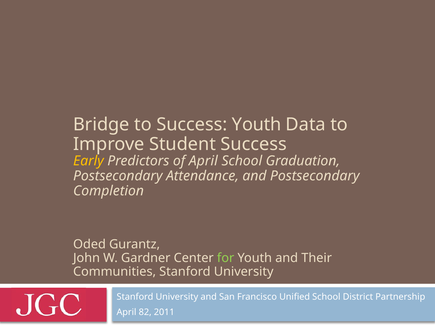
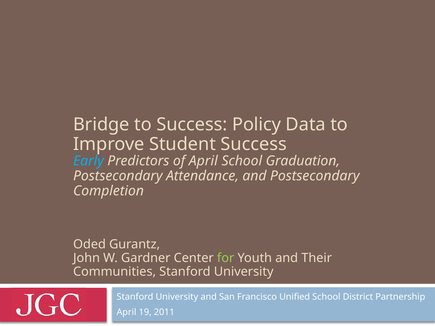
Success Youth: Youth -> Policy (257, 125)
Early colour: yellow -> light blue (88, 161)
82: 82 -> 19 (145, 312)
